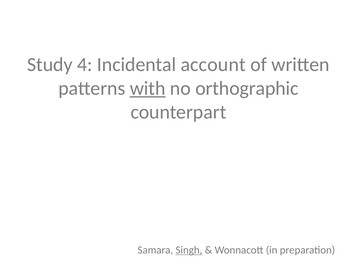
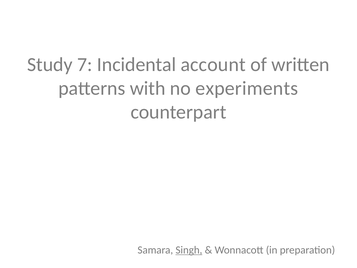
4: 4 -> 7 (85, 64)
with underline: present -> none (148, 88)
orthographic: orthographic -> experiments (247, 88)
